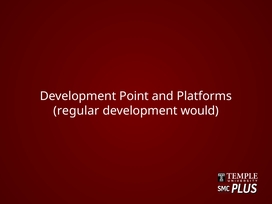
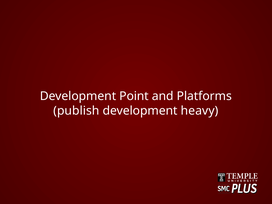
regular: regular -> publish (76, 111)
would: would -> heavy (200, 111)
